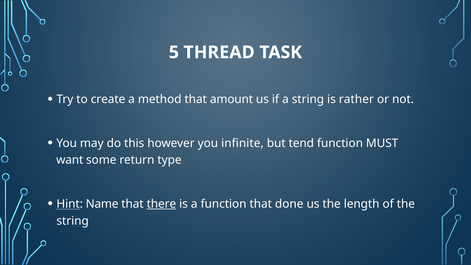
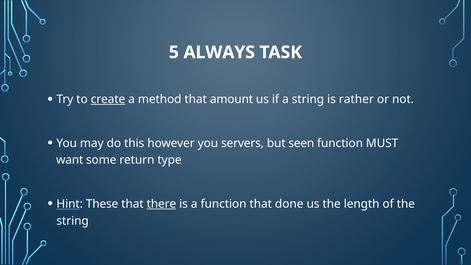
THREAD: THREAD -> ALWAYS (219, 52)
create underline: none -> present (108, 99)
infinite: infinite -> servers (243, 143)
tend: tend -> seen (301, 143)
Name: Name -> These (102, 204)
